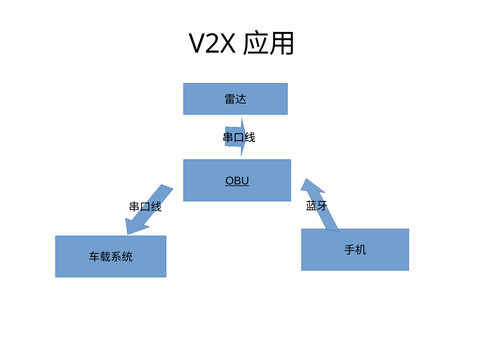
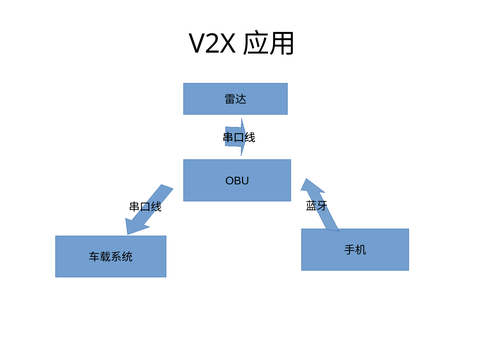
OBU underline: present -> none (237, 181)
